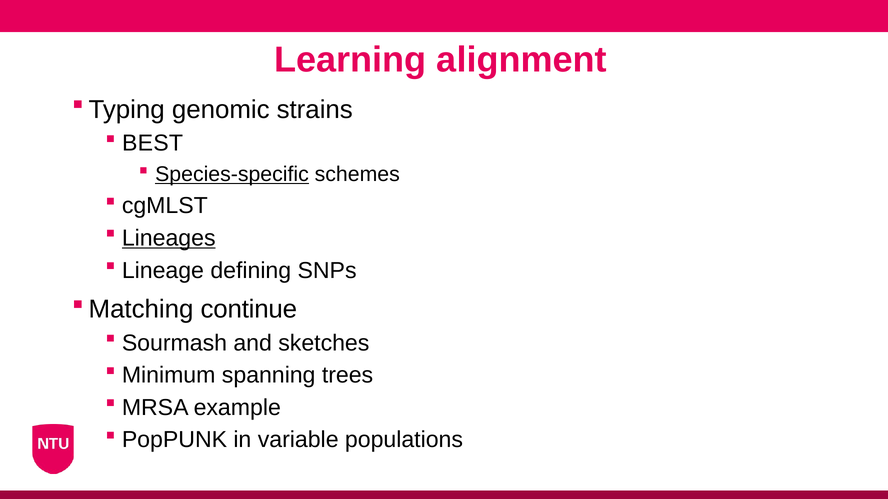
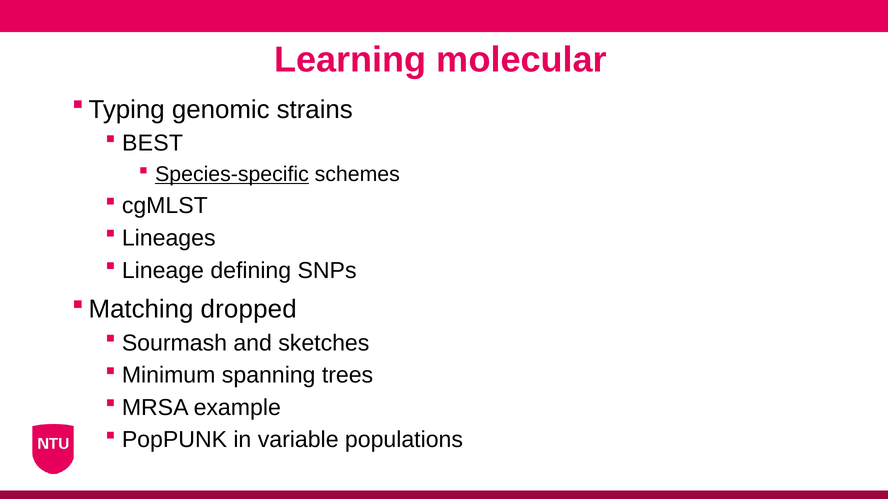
alignment: alignment -> molecular (522, 60)
Lineages underline: present -> none (169, 238)
continue: continue -> dropped (249, 309)
